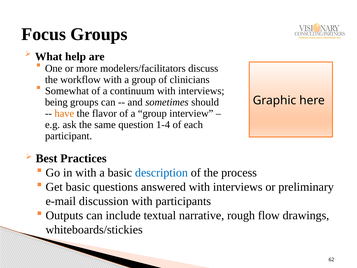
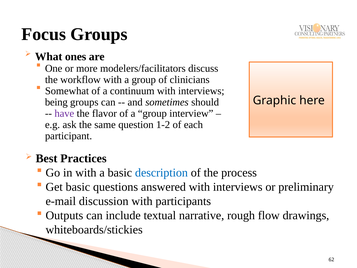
help: help -> ones (76, 57)
have colour: orange -> purple (64, 113)
1-4: 1-4 -> 1-2 (163, 124)
